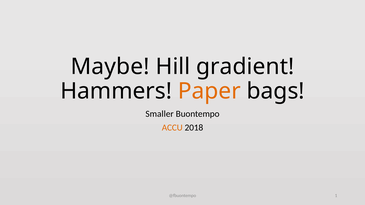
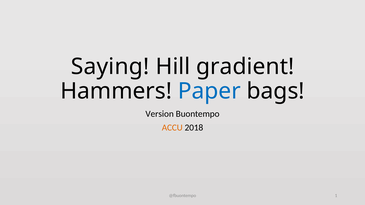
Maybe: Maybe -> Saying (110, 67)
Paper colour: orange -> blue (209, 91)
Smaller: Smaller -> Version (160, 114)
